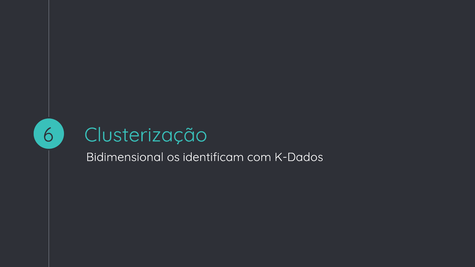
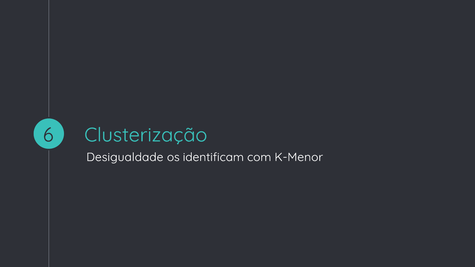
Bidimensional: Bidimensional -> Desigualdade (125, 157)
K-Dados: K-Dados -> K-Menor (299, 157)
